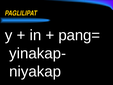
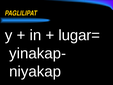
pang=: pang= -> lugar= (79, 35)
